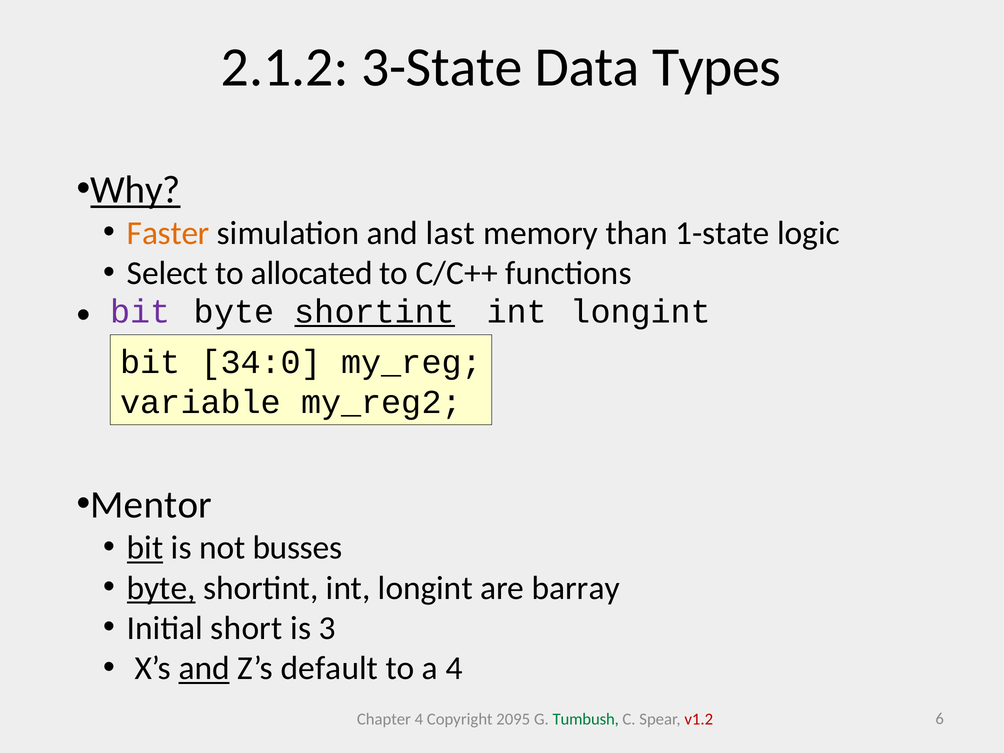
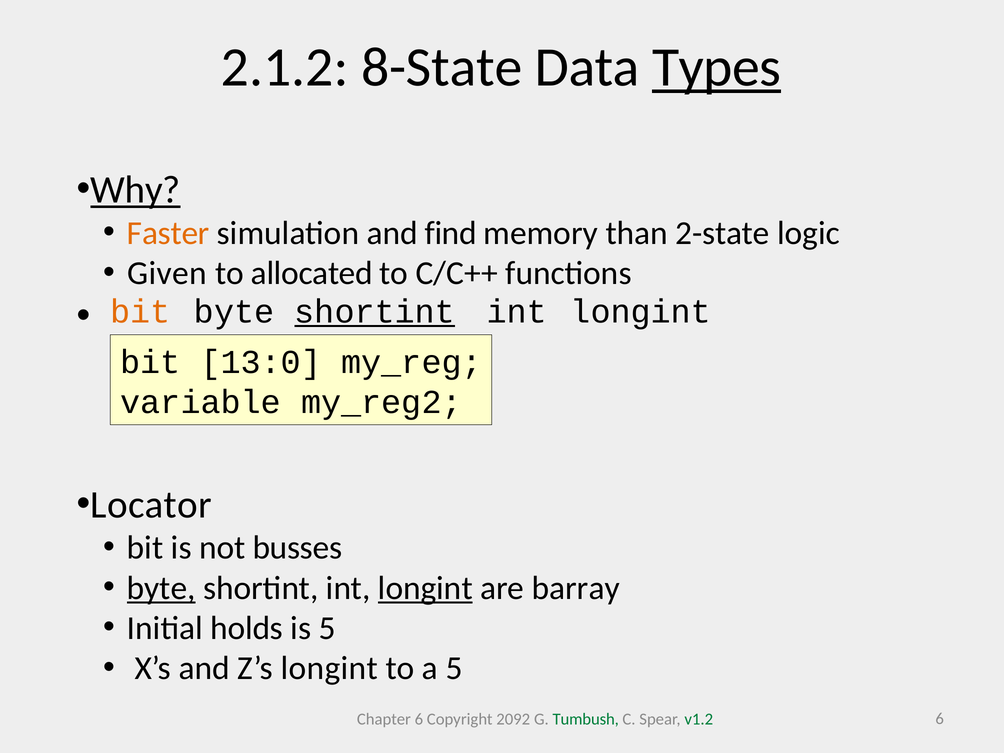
3-State: 3-State -> 8-State (442, 67)
Types underline: none -> present (717, 67)
last: last -> find (451, 233)
1-state: 1-state -> 2-state (723, 233)
Select: Select -> Given (167, 273)
bit colour: purple -> orange (140, 312)
34:0: 34:0 -> 13:0 (261, 362)
Mentor: Mentor -> Locator (151, 505)
bit underline: present -> none (145, 548)
longint underline: none -> present (425, 588)
short: short -> holds (247, 628)
is 3: 3 -> 5 (327, 628)
and underline: present -> none (204, 668)
Z’s default: default -> longint (329, 668)
a 4: 4 -> 5 (454, 668)
Chapter 4: 4 -> 6 (419, 719)
2095: 2095 -> 2092 (513, 719)
v1.2 colour: red -> green (699, 719)
